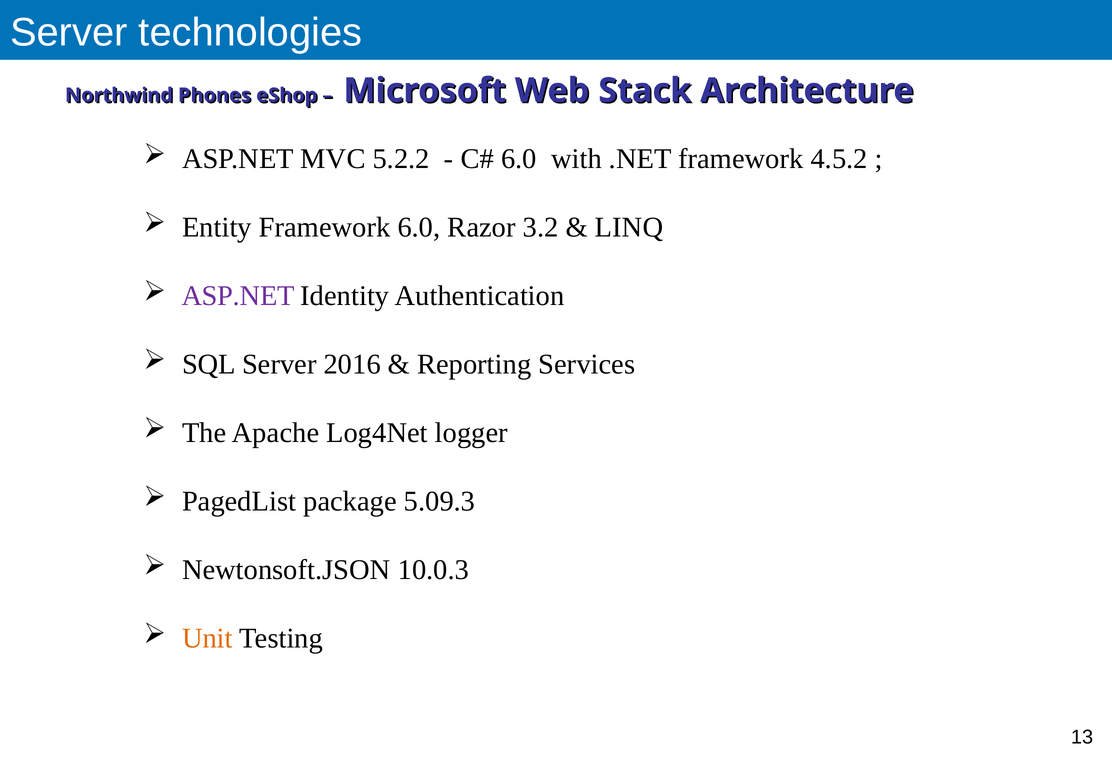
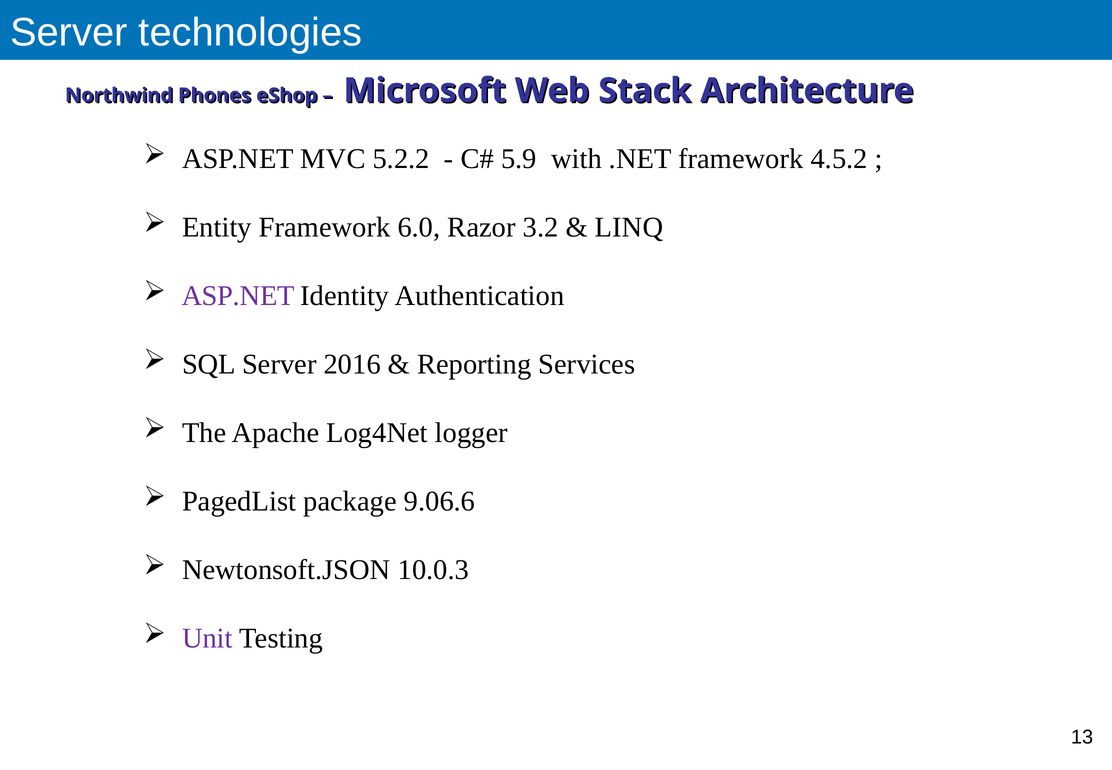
6.0: 6.0 -> 5.9 (519, 159)
5.09.3: 5.09.3 -> 9.06.6 (440, 501)
Unit colour: orange -> purple (207, 638)
